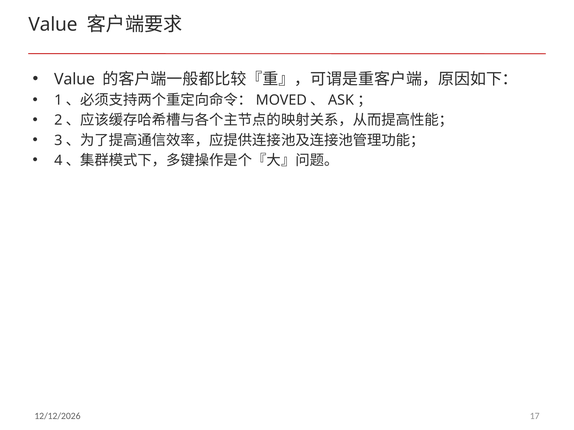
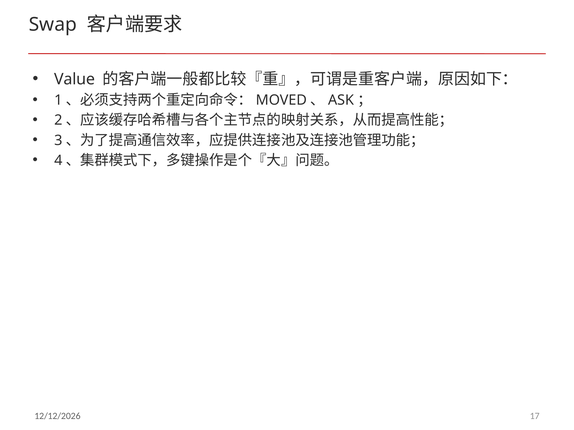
Value: Value -> Swap (53, 25)
